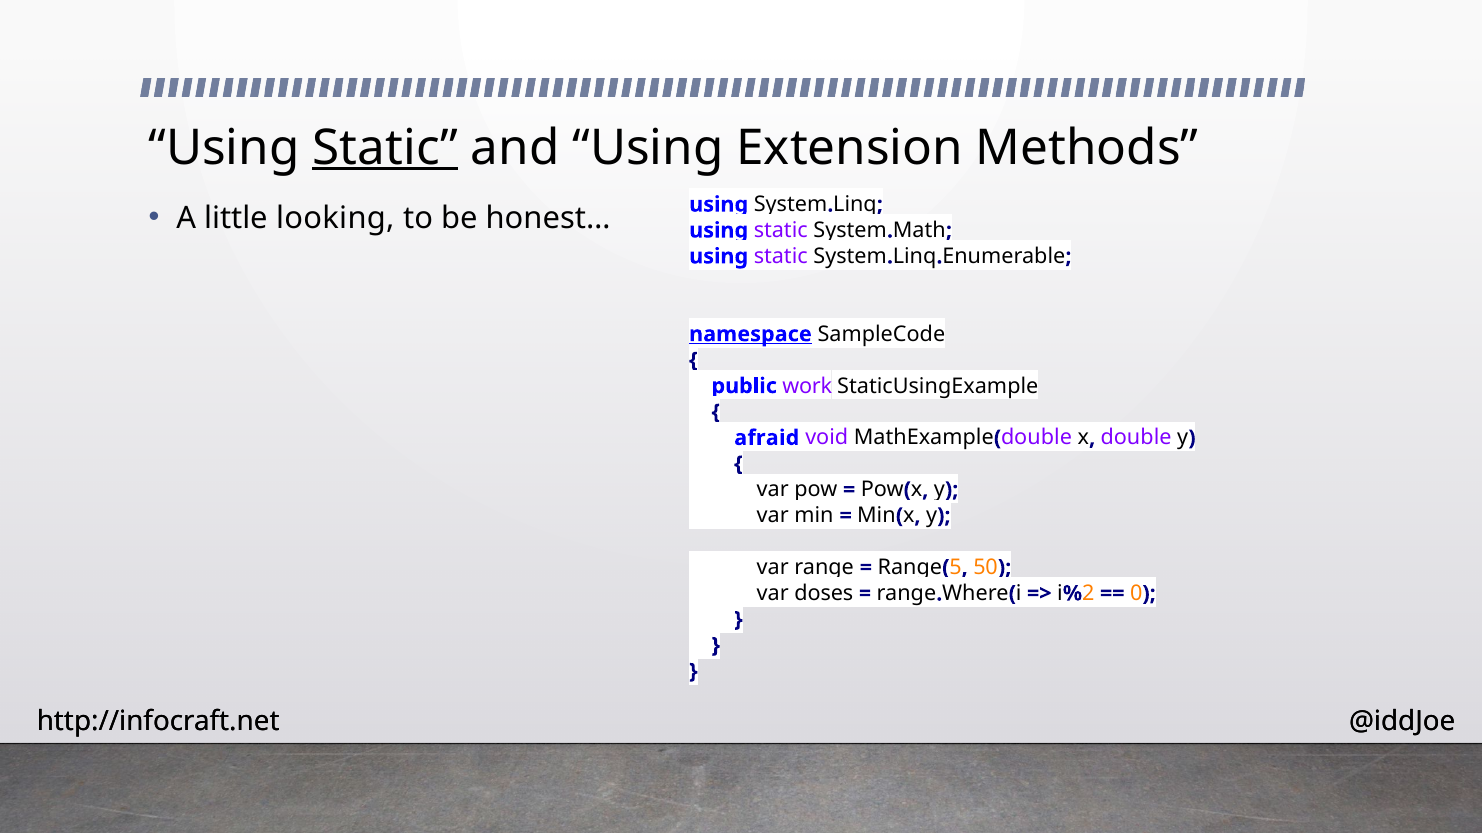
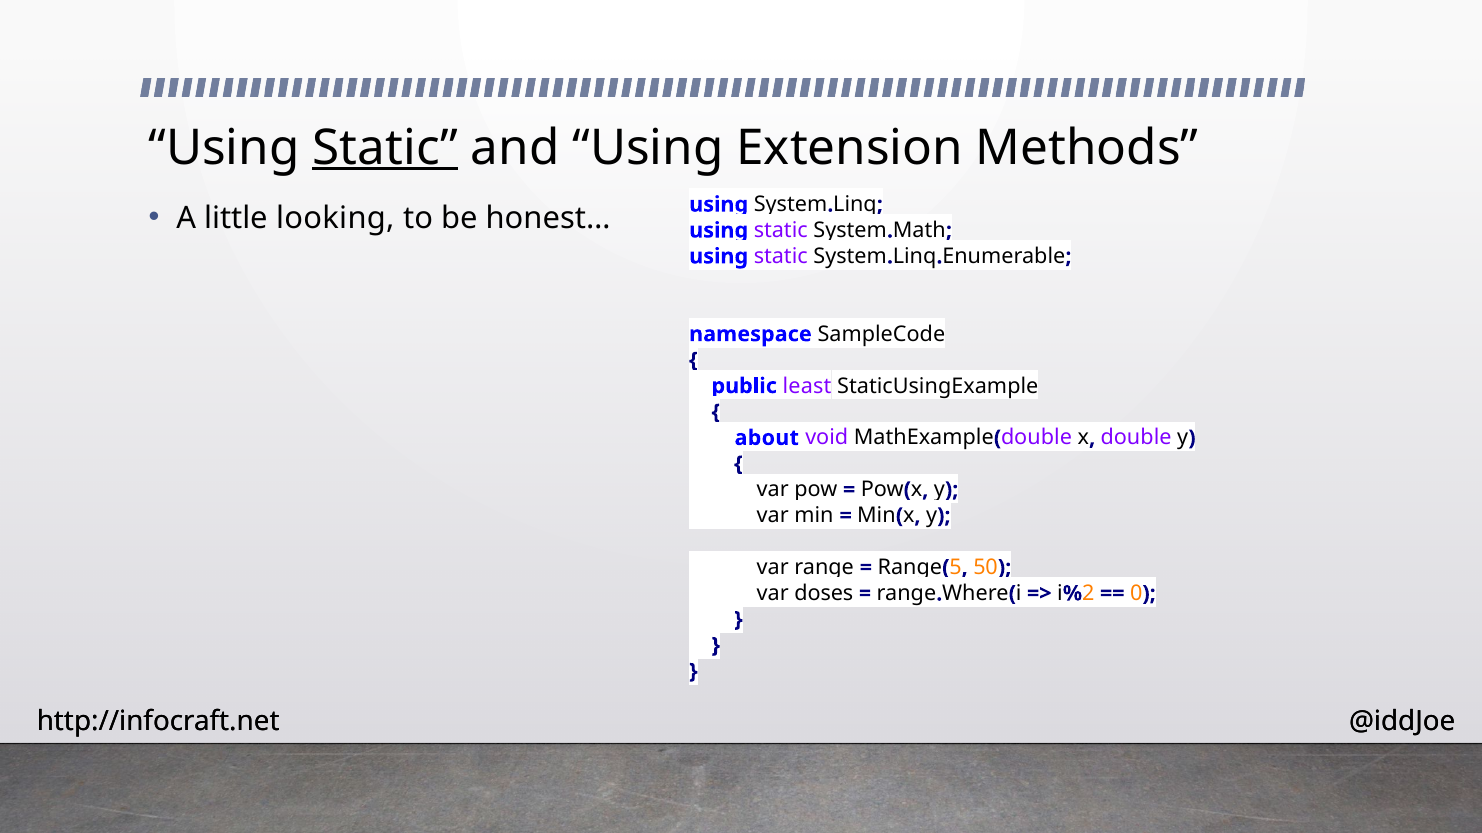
namespace underline: present -> none (750, 334)
work: work -> least (807, 386)
afraid: afraid -> about (767, 438)
